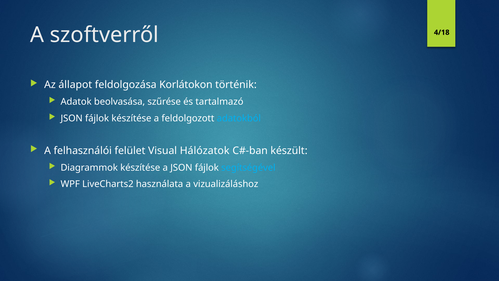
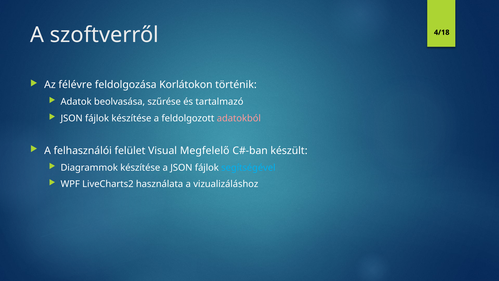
állapot: állapot -> félévre (75, 85)
adatokból colour: light blue -> pink (239, 118)
Hálózatok: Hálózatok -> Megfelelő (205, 150)
